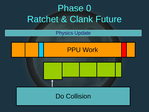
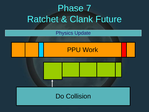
0: 0 -> 7 (89, 8)
